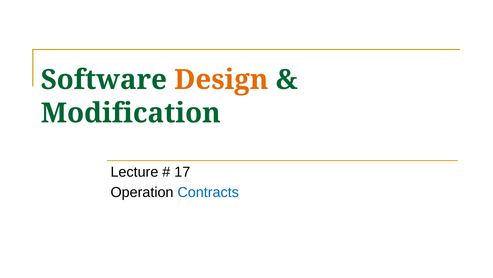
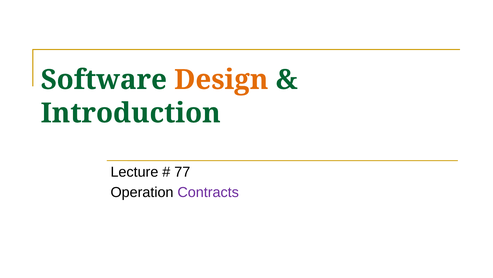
Modification: Modification -> Introduction (131, 113)
17: 17 -> 77 (182, 172)
Contracts colour: blue -> purple (208, 192)
